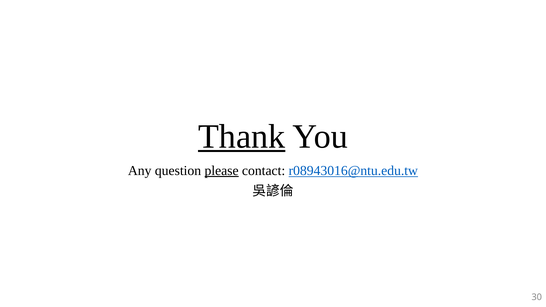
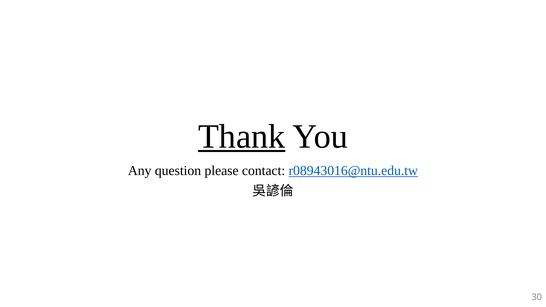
please underline: present -> none (222, 171)
